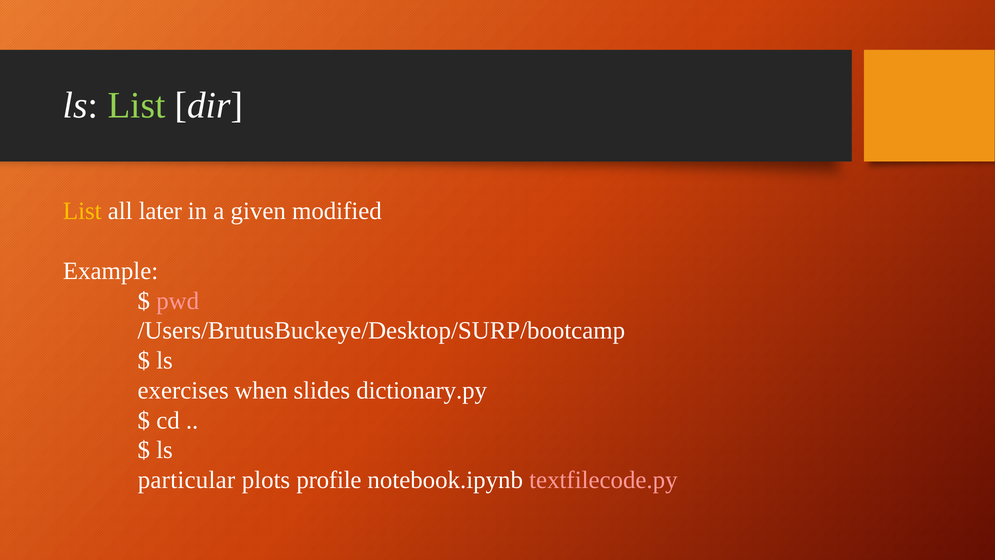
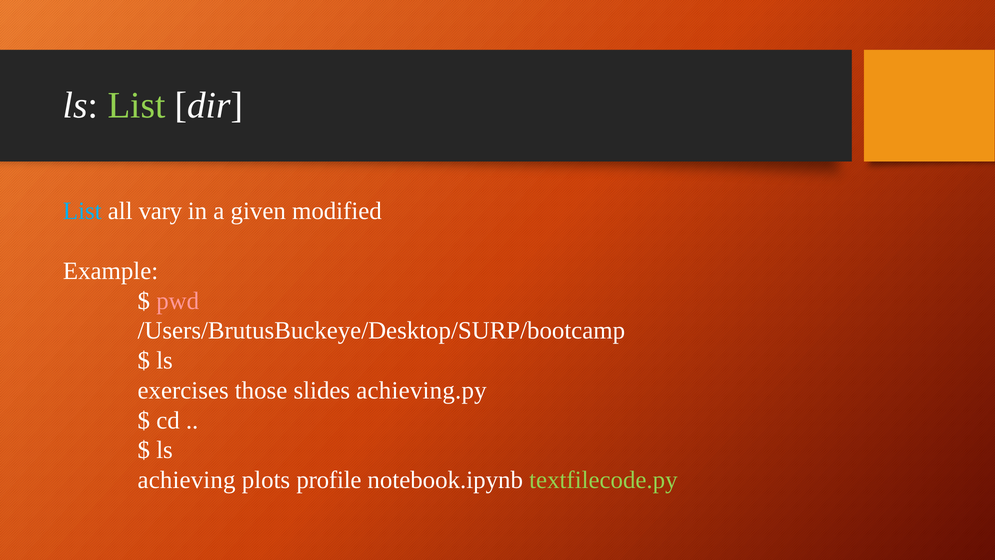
List colour: yellow -> light blue (82, 211)
later: later -> vary (160, 211)
when: when -> those (261, 390)
dictionary.py: dictionary.py -> achieving.py (421, 390)
particular: particular -> achieving (187, 480)
textfilecode.py colour: pink -> light green (603, 480)
